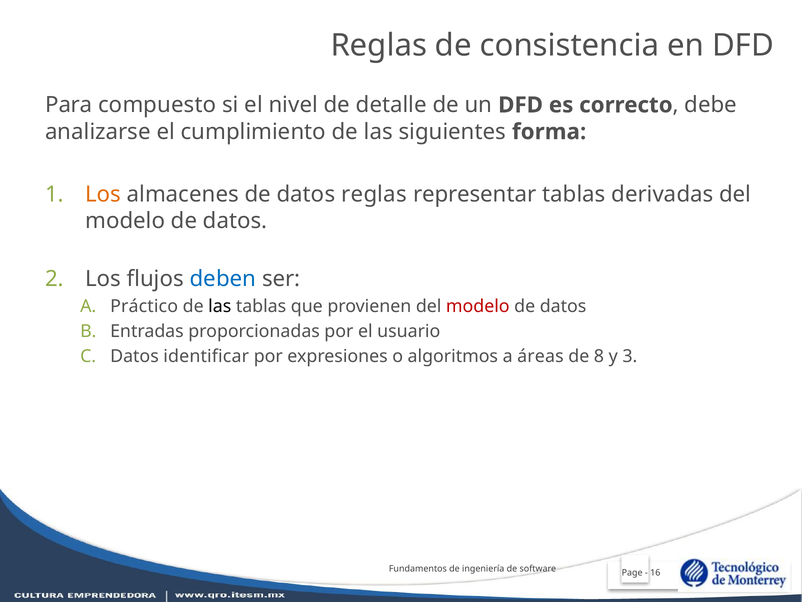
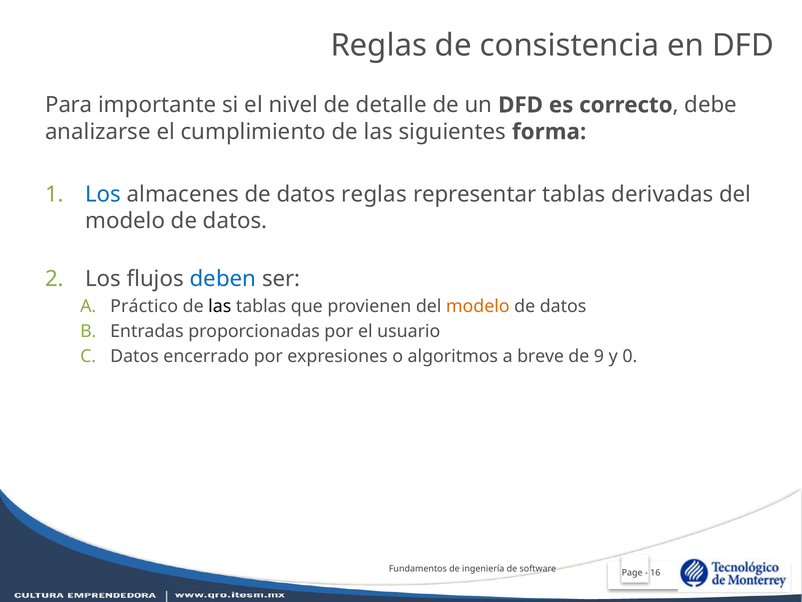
compuesto: compuesto -> importante (157, 105)
Los colour: orange -> blue (103, 194)
modelo colour: red -> orange (478, 306)
identificar: identificar -> encerrado (206, 356)
áreas: áreas -> breve (541, 356)
8: 8 -> 9 (599, 356)
3: 3 -> 0 (630, 356)
